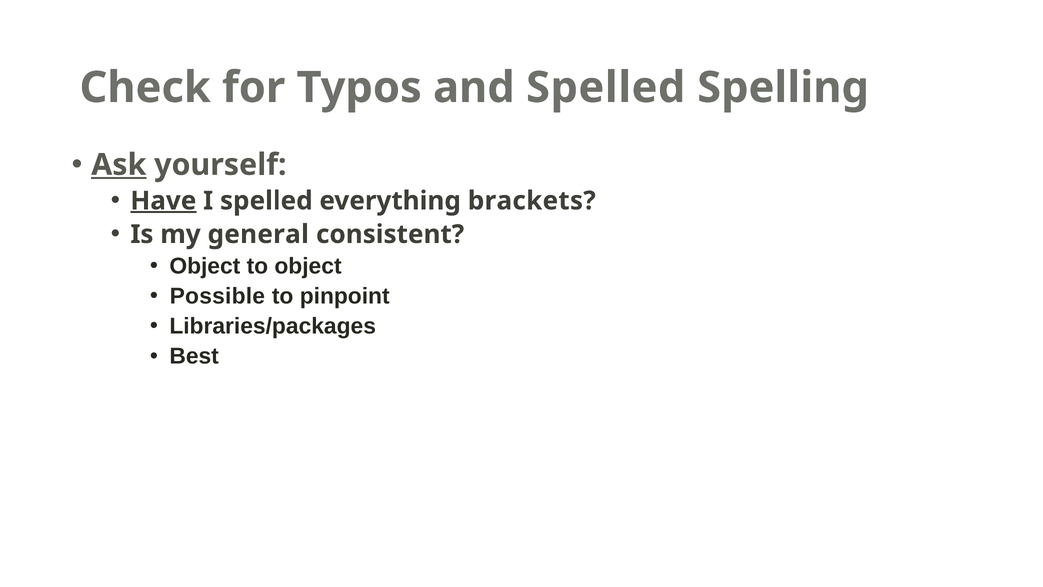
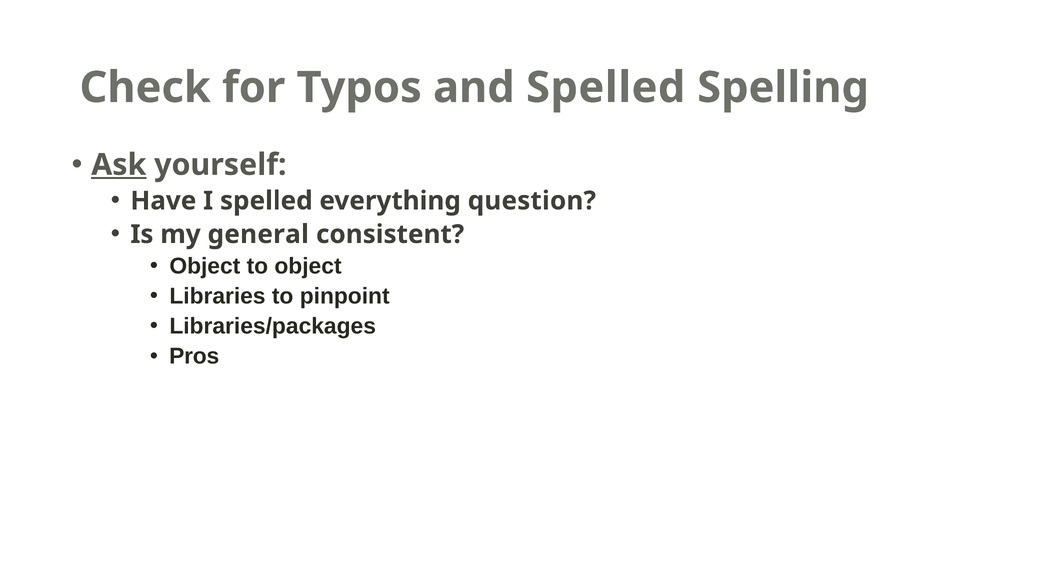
Have underline: present -> none (163, 201)
brackets: brackets -> question (532, 201)
Possible: Possible -> Libraries (217, 296)
Best: Best -> Pros (194, 356)
